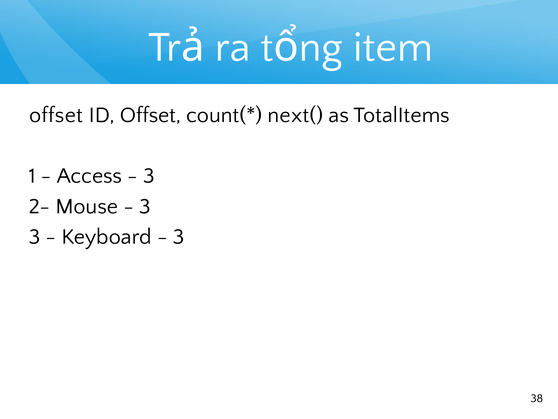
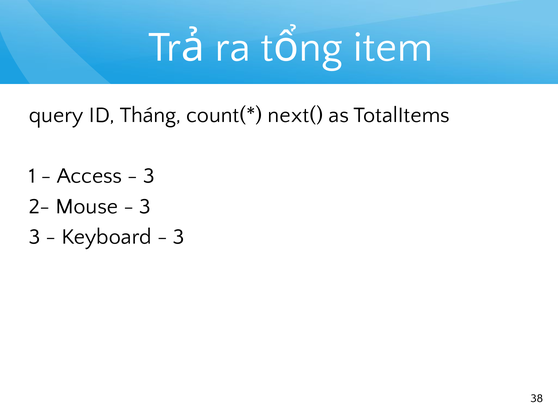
offset: offset -> query (56, 115)
ID Offset: Offset -> Tháng (151, 115)
